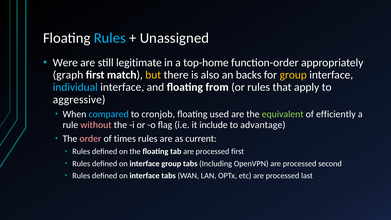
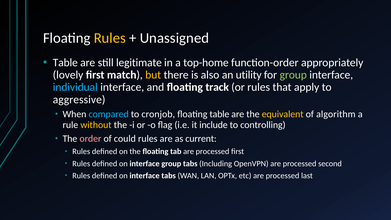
Rules colour: light blue -> yellow (110, 38)
Were: Were -> Table (65, 63)
graph: graph -> lovely (68, 75)
backs: backs -> utility (249, 75)
group colour: yellow -> light green (293, 75)
from: from -> track (217, 87)
floating used: used -> table (219, 114)
equivalent colour: light green -> yellow (283, 114)
efficiently: efficiently -> algorithm (336, 114)
without colour: pink -> yellow (96, 125)
advantage: advantage -> controlling (263, 125)
times: times -> could (125, 139)
